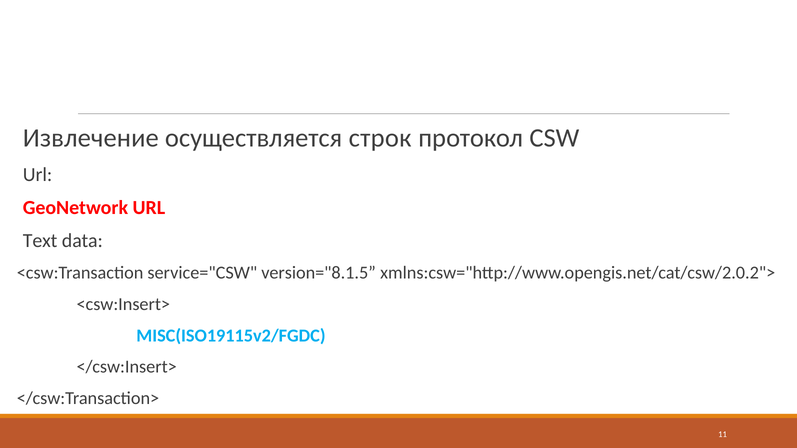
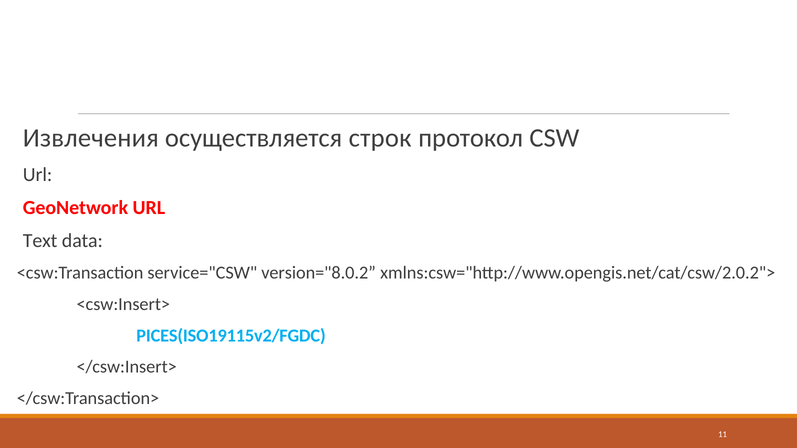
Извлечение: Извлечение -> Извлечения (91, 138)
version="8.1.5: version="8.1.5 -> version="8.0.2 (319, 273)
MISC(ISO19115v2/FGDC: MISC(ISO19115v2/FGDC -> PICES(ISO19115v2/FGDC (231, 336)
